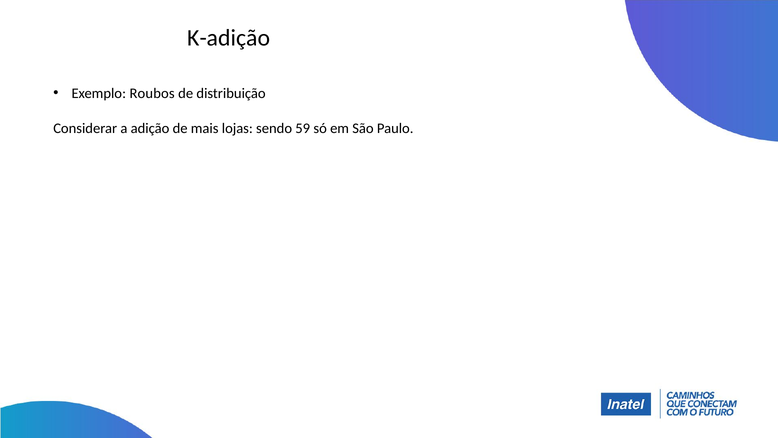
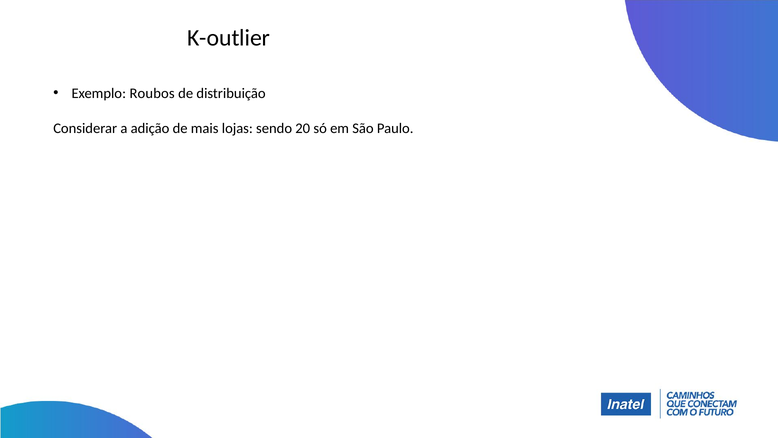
K-adição: K-adição -> K-outlier (229, 38)
59: 59 -> 20 (303, 128)
